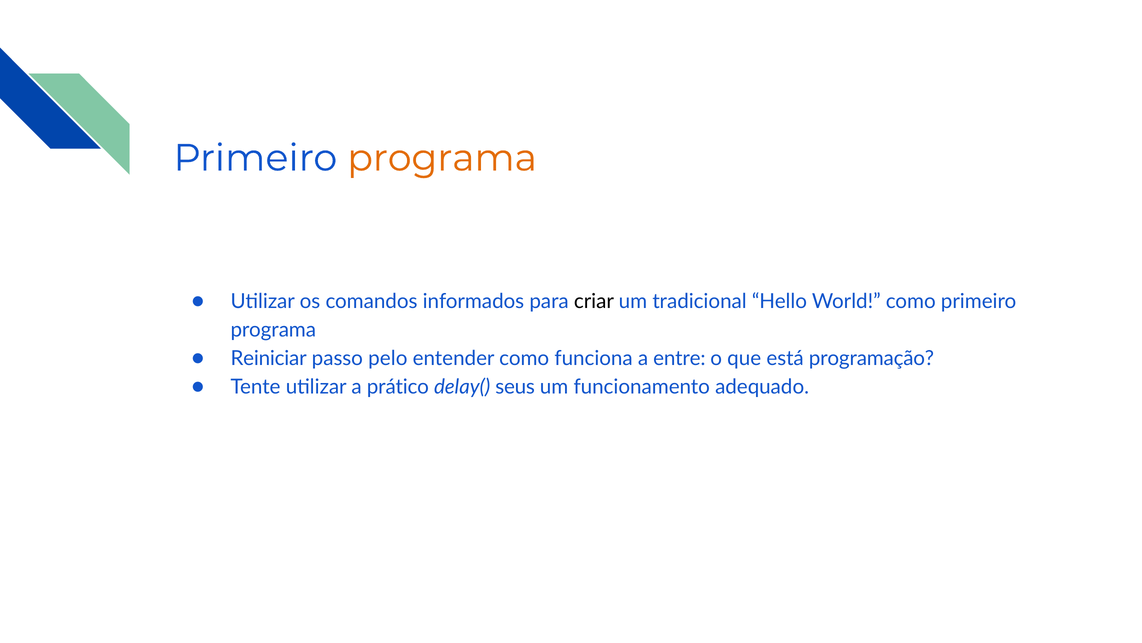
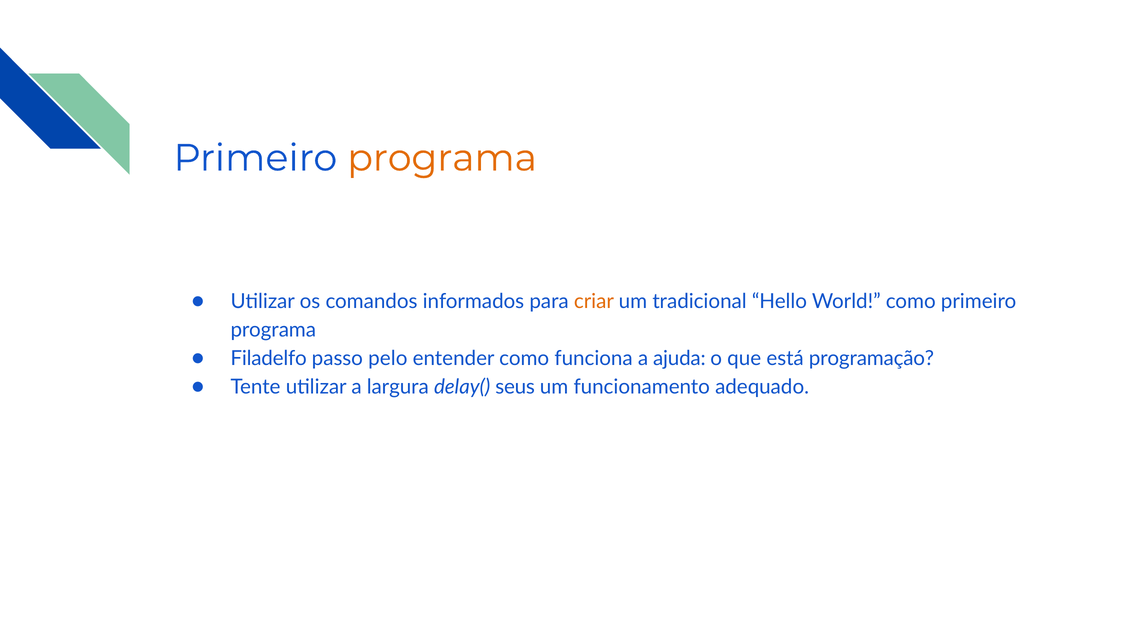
criar colour: black -> orange (594, 301)
Reiniciar: Reiniciar -> Filadelfo (269, 358)
entre: entre -> ajuda (679, 358)
prático: prático -> largura (398, 386)
